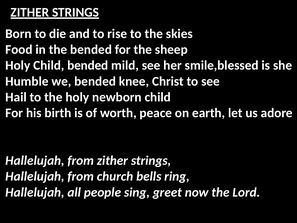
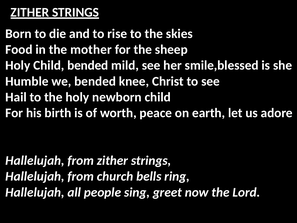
the bended: bended -> mother (91, 49)
